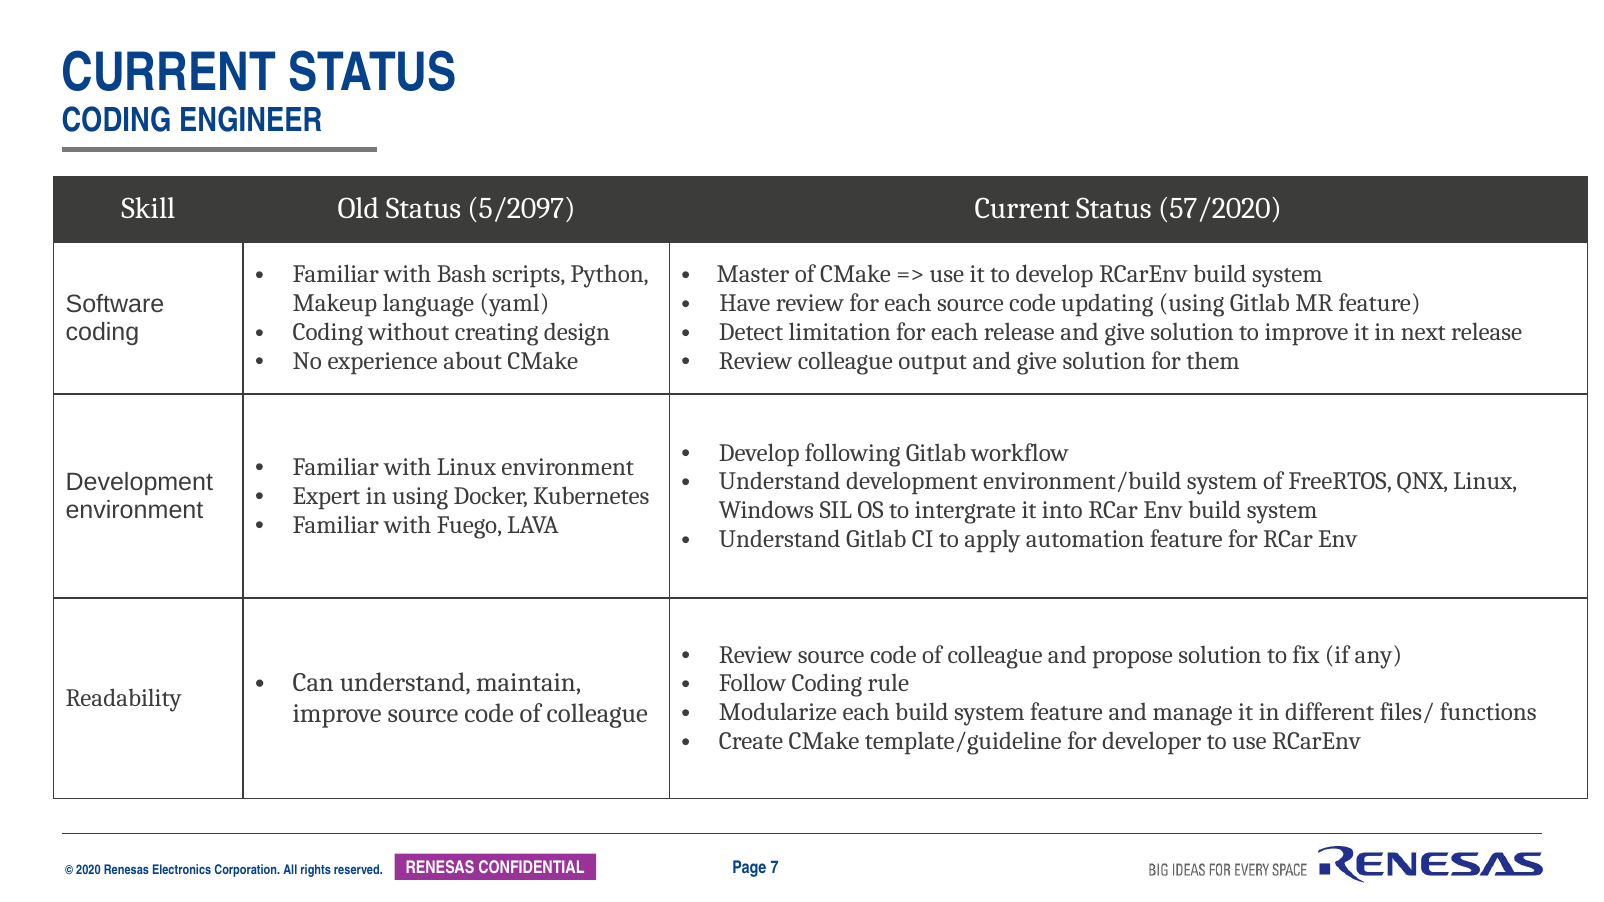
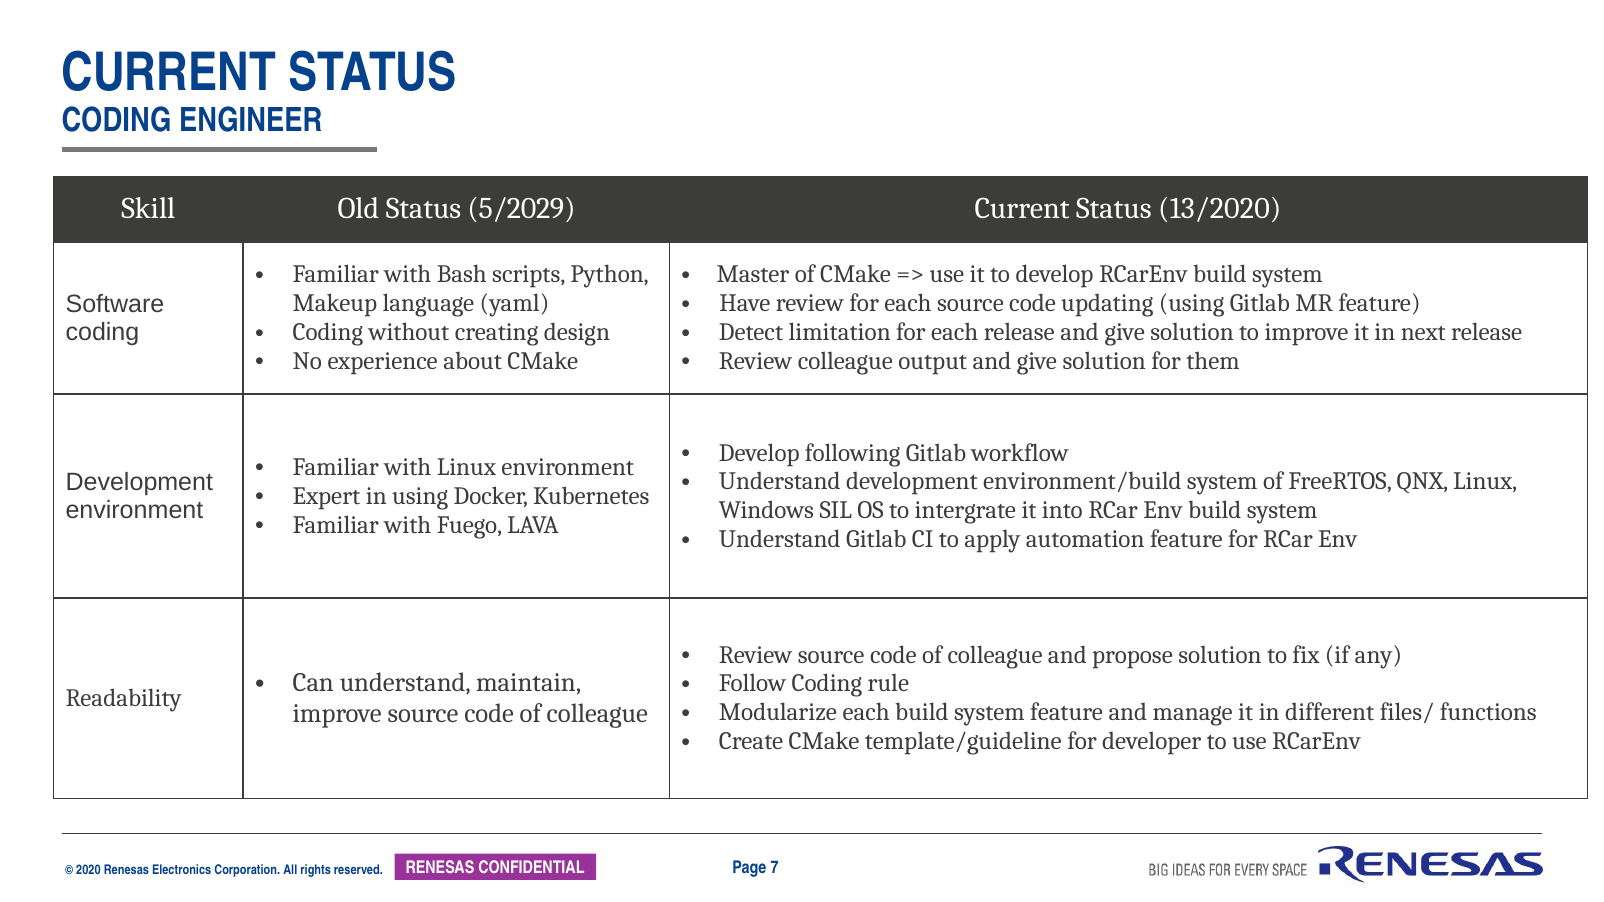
5/2097: 5/2097 -> 5/2029 (521, 209)
57/2020: 57/2020 -> 13/2020 (1220, 209)
